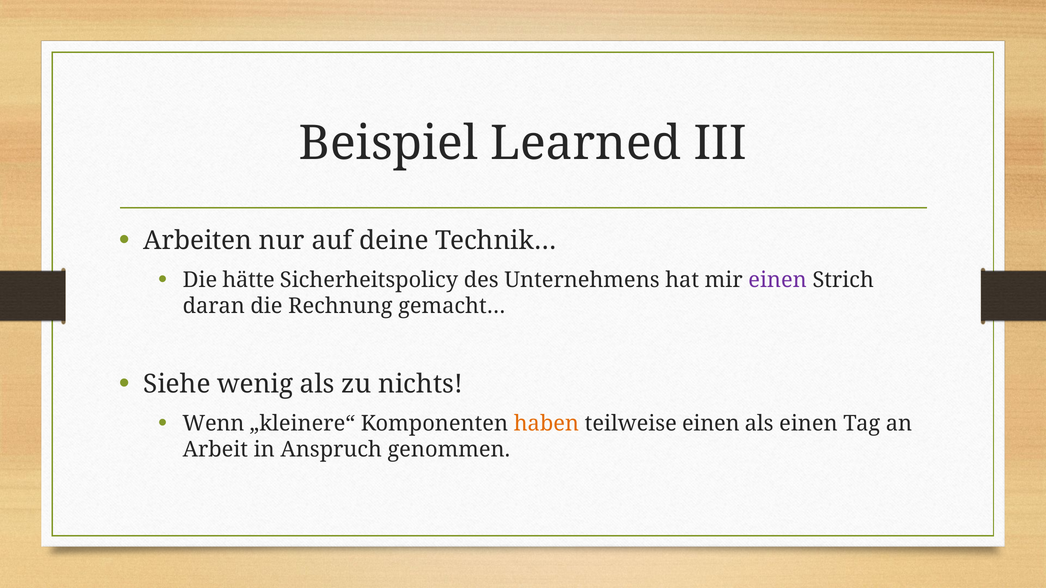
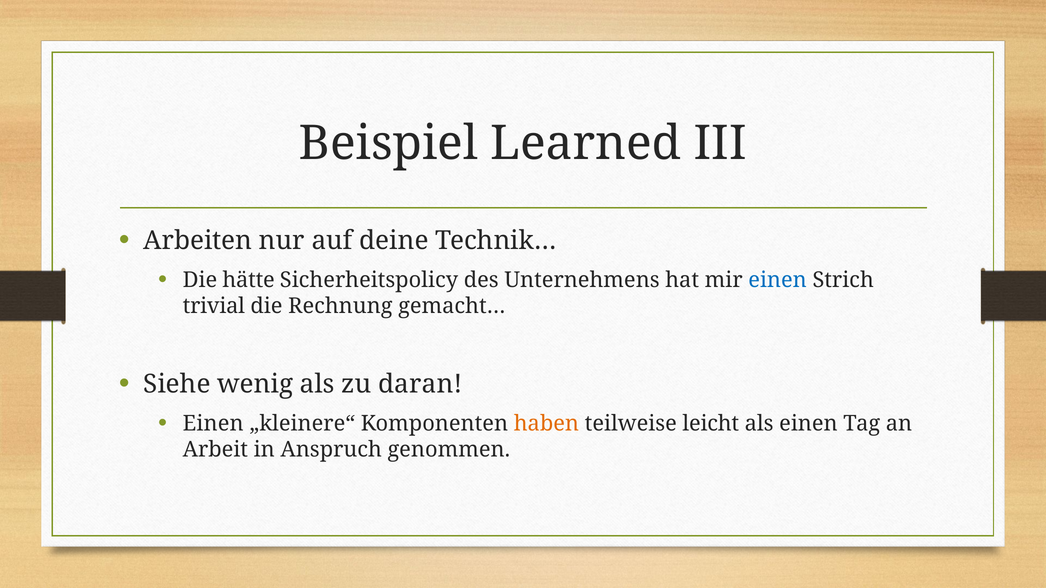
einen colour: purple -> blue (778, 280)
daran: daran -> trivial (214, 306)
nichts: nichts -> daran (420, 384)
Wenn: Wenn -> Einen (213, 424)
teilweise einen: einen -> leicht (711, 424)
